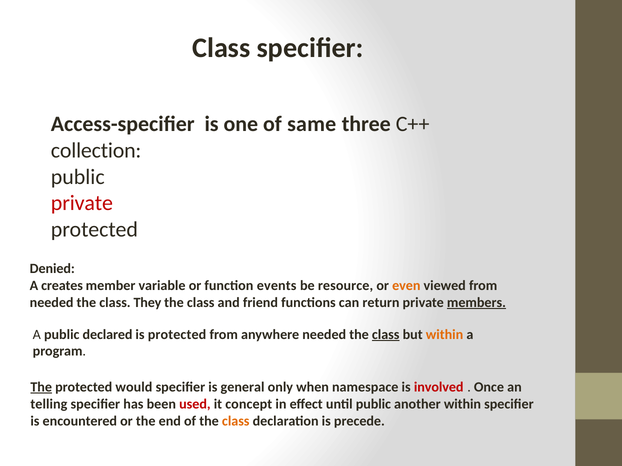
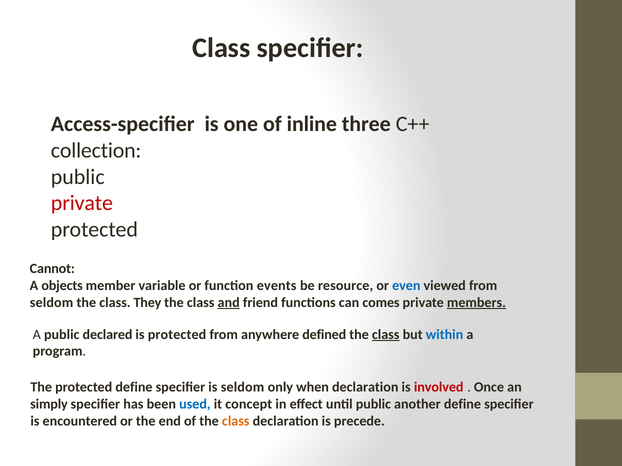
same: same -> inline (312, 124)
Denied: Denied -> Cannot (52, 269)
creates: creates -> objects (62, 286)
even colour: orange -> blue (406, 286)
needed: needed -> seldom (52, 303)
and underline: none -> present (229, 303)
return: return -> comes (381, 303)
anywhere needed: needed -> defined (324, 335)
within colour: orange -> blue (445, 335)
The underline: present -> none (41, 387)
protected would: would -> define (134, 387)
is general: general -> seldom (242, 387)
when namespace: namespace -> declaration (365, 387)
telling: telling -> simply (49, 404)
used colour: red -> blue (195, 404)
another within: within -> define (462, 404)
